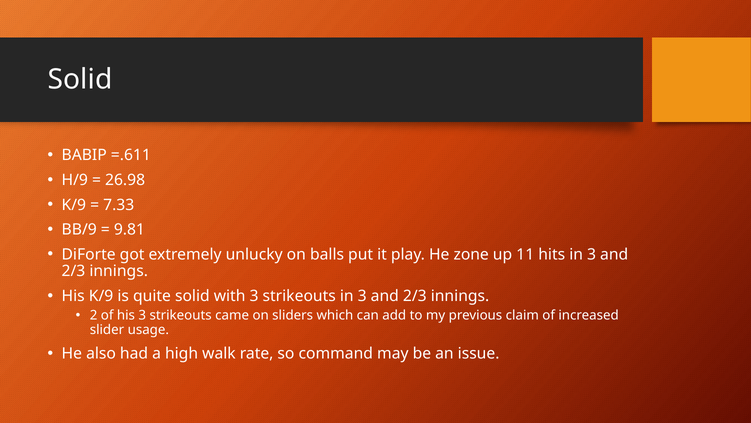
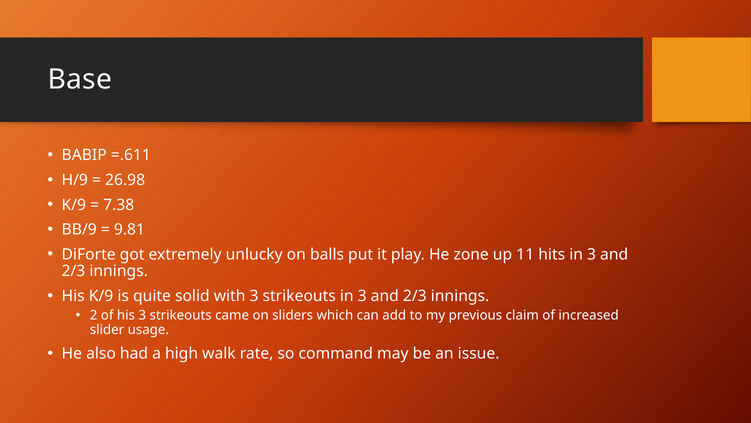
Solid: Solid -> Base (80, 79)
7.33: 7.33 -> 7.38 (119, 205)
